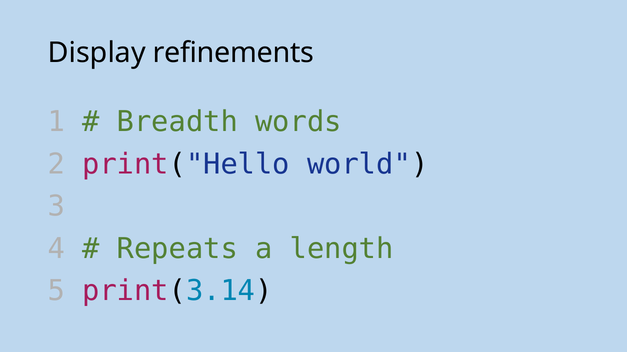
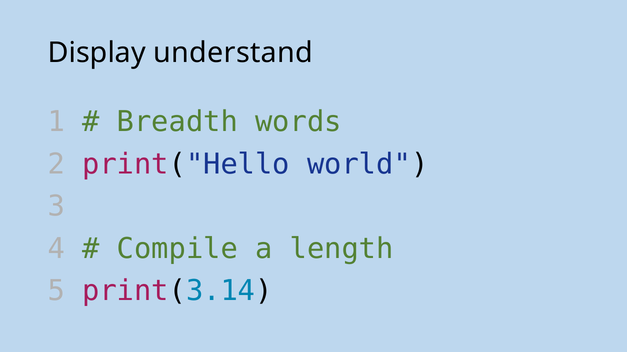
refinements: refinements -> understand (233, 53)
Repeats: Repeats -> Compile (177, 249)
